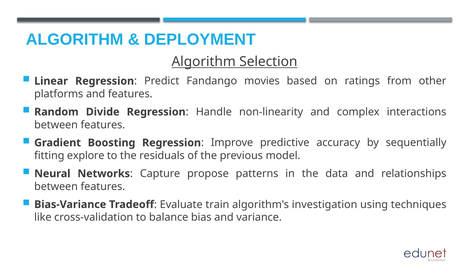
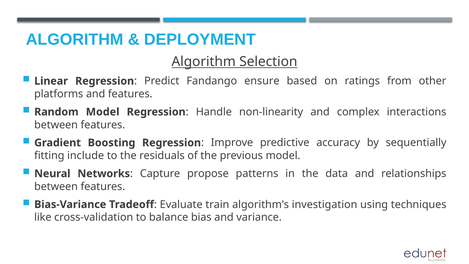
movies: movies -> ensure (262, 81)
Random Divide: Divide -> Model (103, 112)
explore: explore -> include (86, 156)
